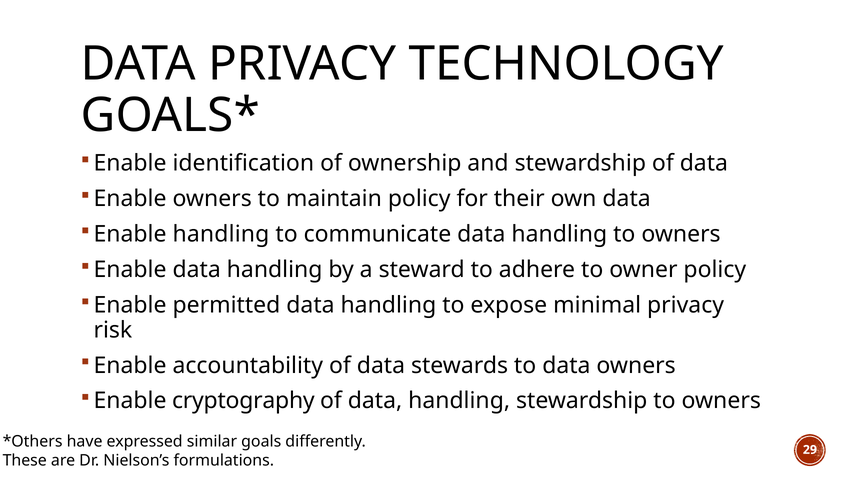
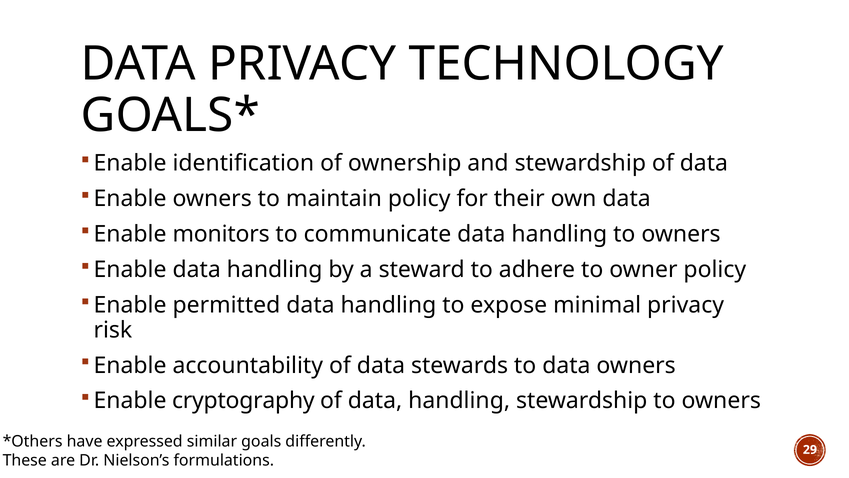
Enable handling: handling -> monitors (221, 234)
